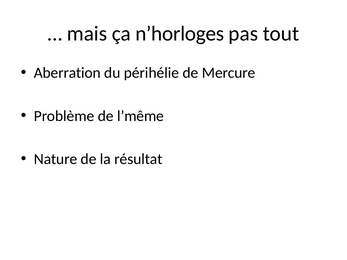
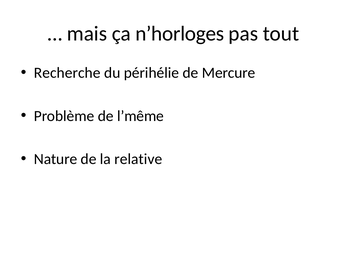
Aberration: Aberration -> Recherche (67, 73)
résultat: résultat -> relative (138, 159)
